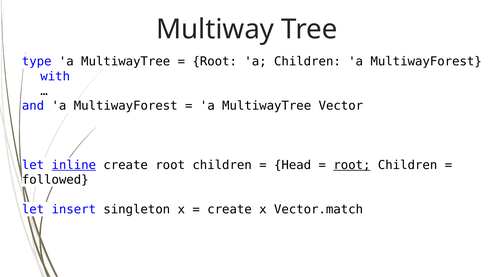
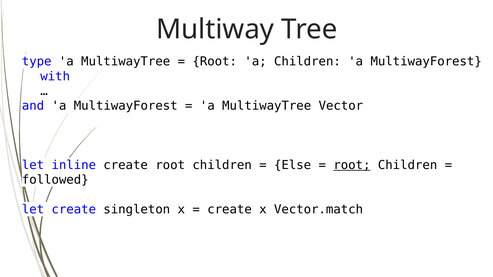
inline underline: present -> none (74, 165)
Head: Head -> Else (293, 165)
let insert: insert -> create (74, 210)
